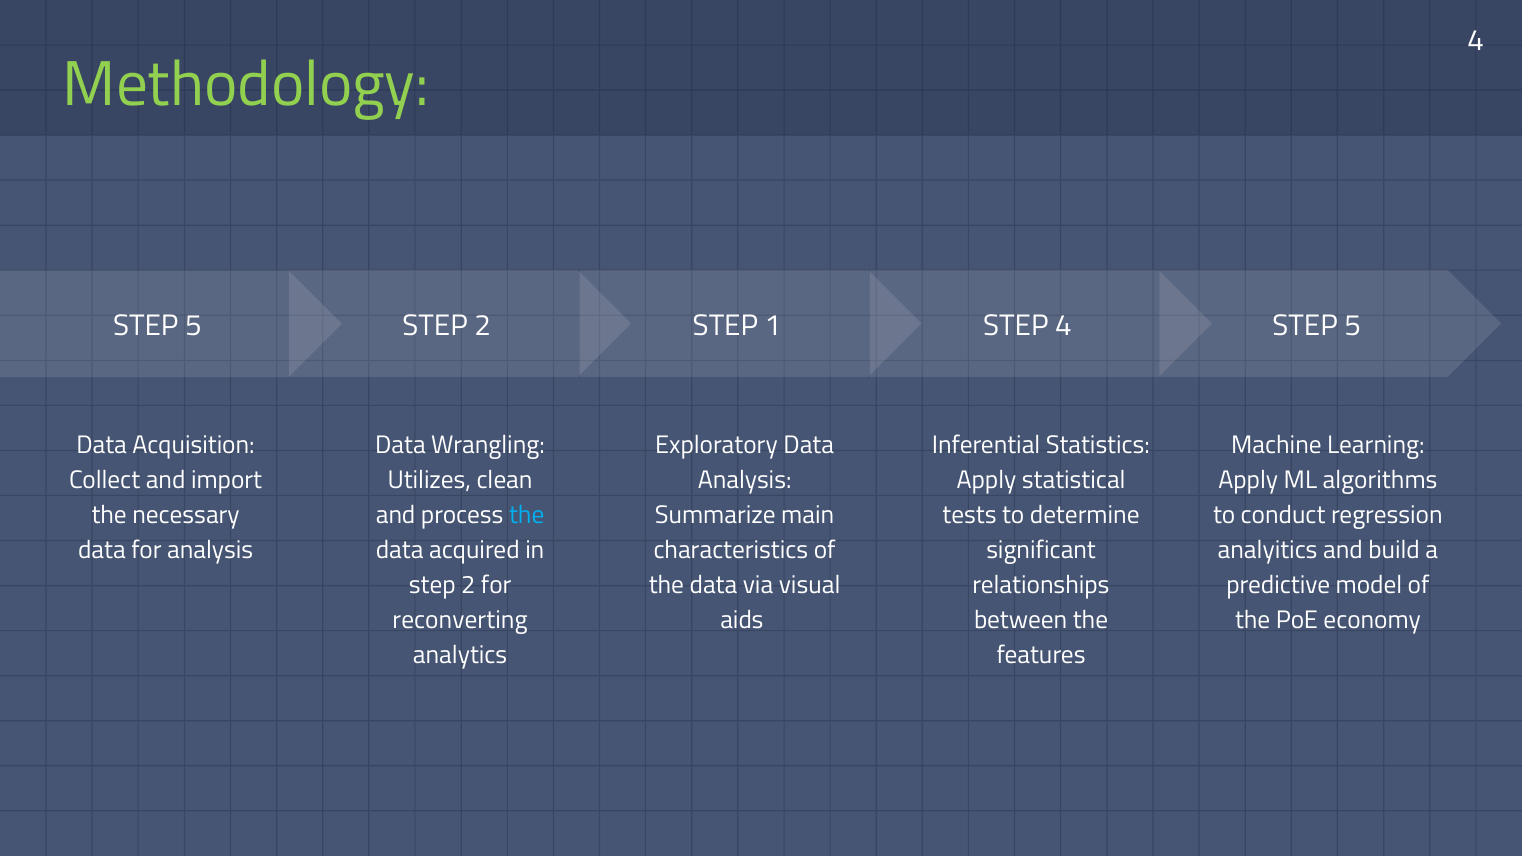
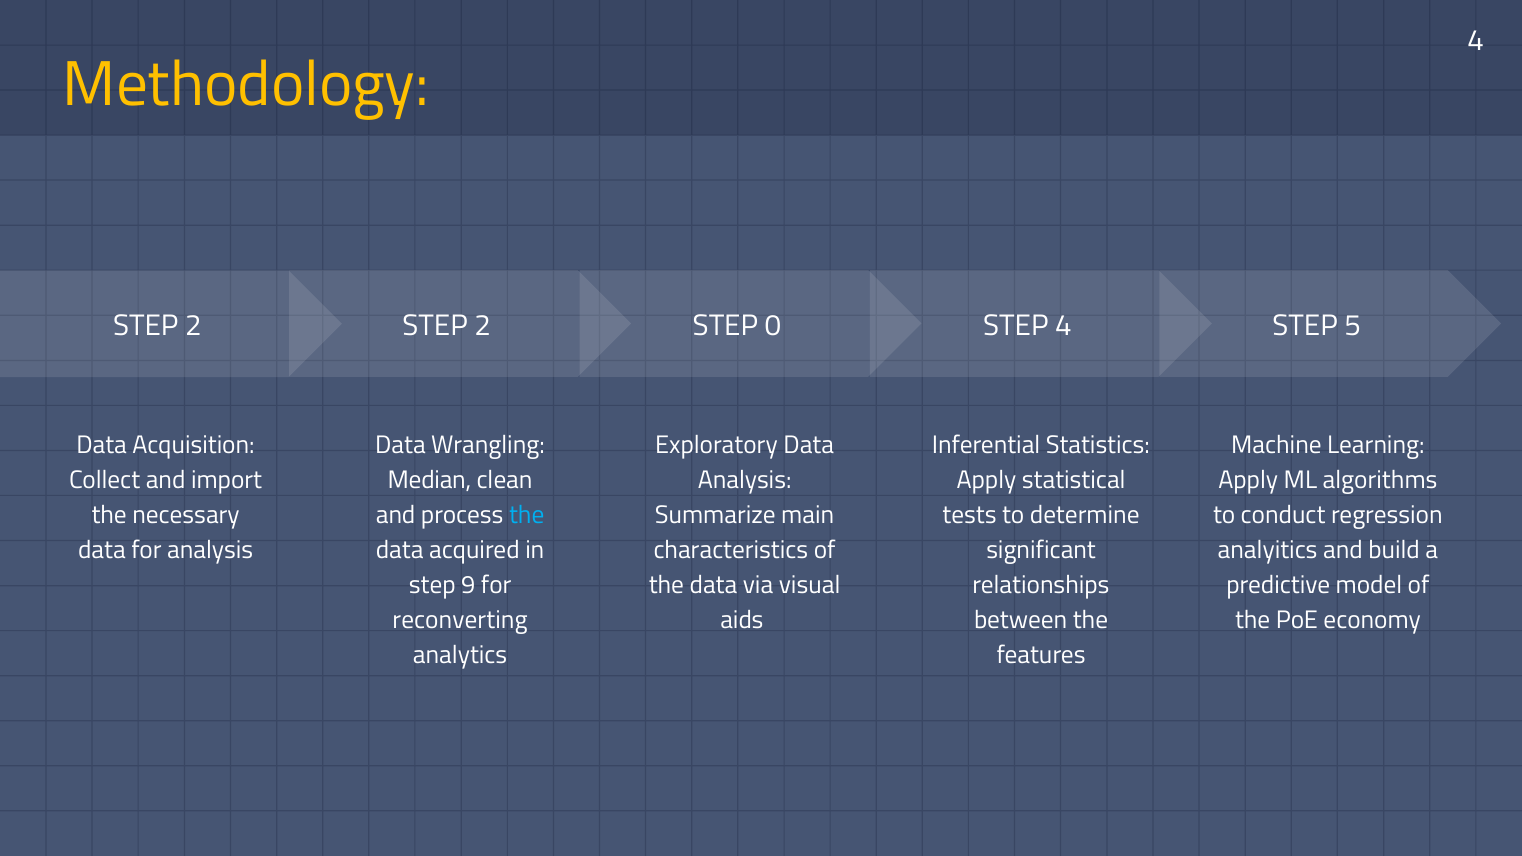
Methodology colour: light green -> yellow (246, 85)
1: 1 -> 0 (773, 326)
5: 5 -> 2 (193, 326)
Utilizes: Utilizes -> Median (429, 480)
2: 2 -> 9 (468, 585)
